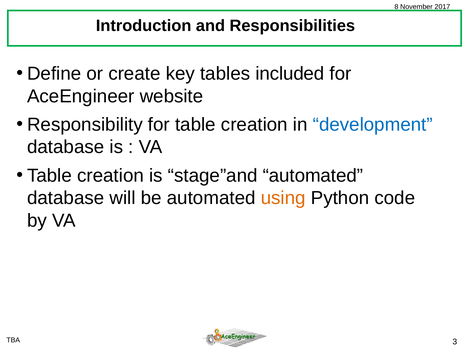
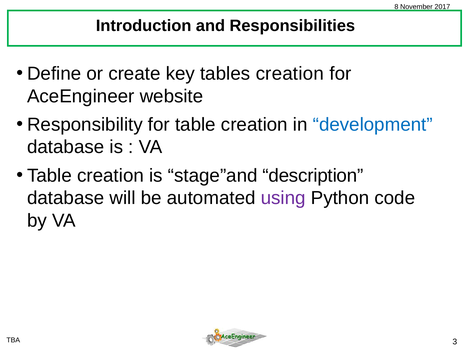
tables included: included -> creation (290, 74)
stage”and automated: automated -> description (313, 175)
using colour: orange -> purple (283, 198)
